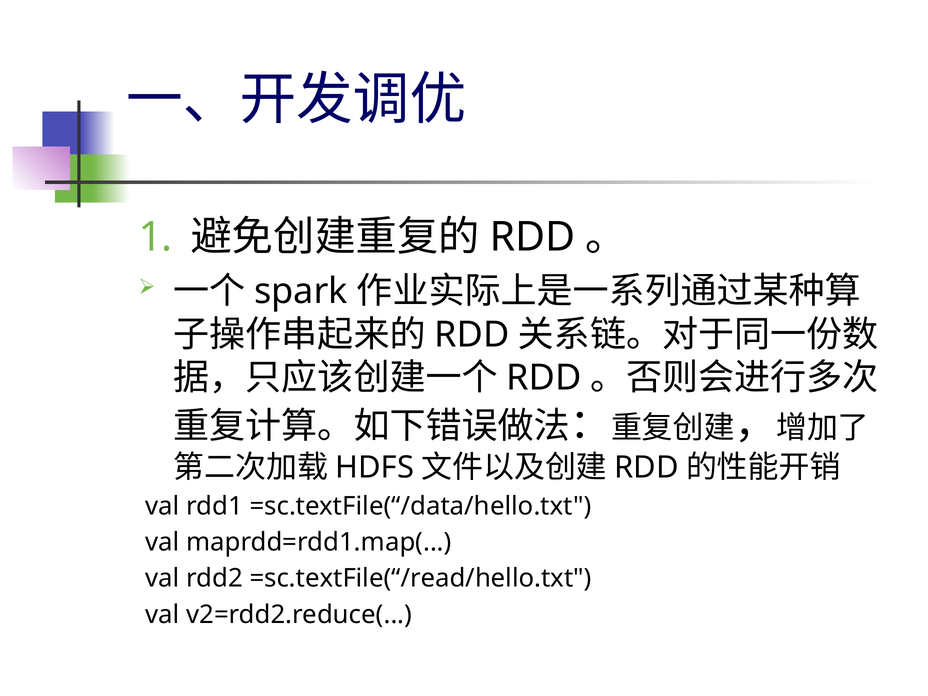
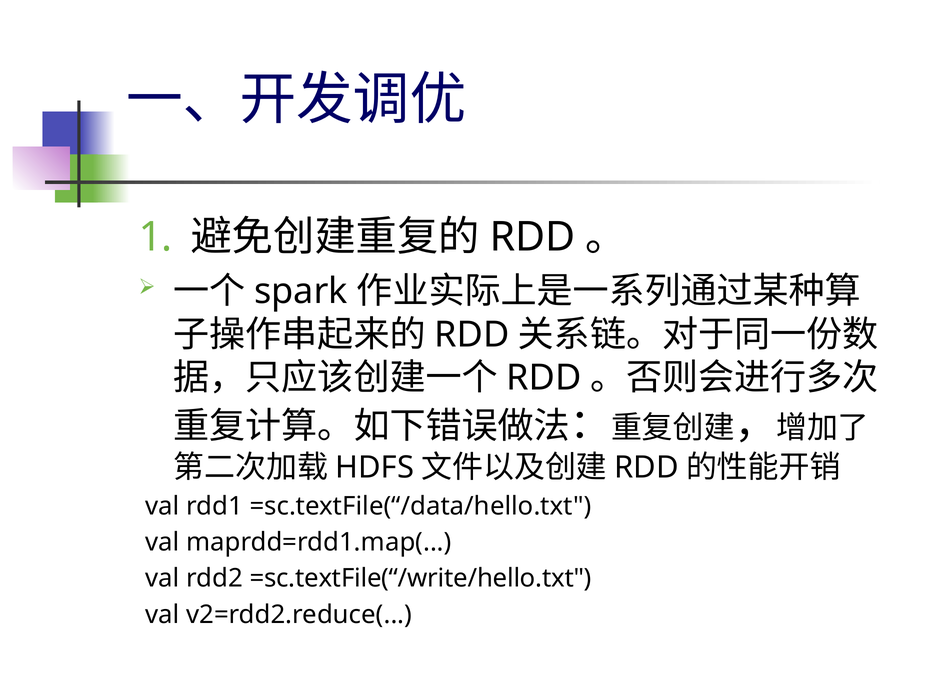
=sc.textFile(“/read/hello.txt: =sc.textFile(“/read/hello.txt -> =sc.textFile(“/write/hello.txt (421, 578)
